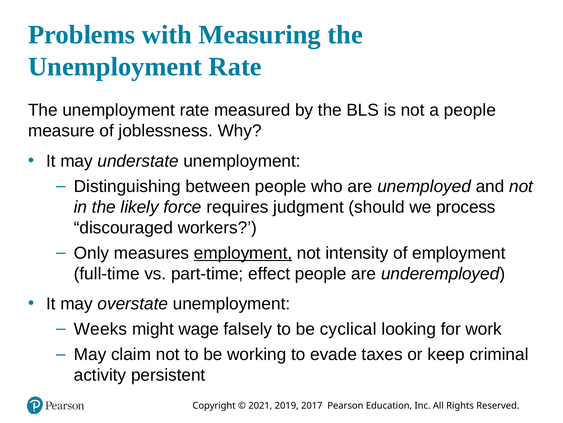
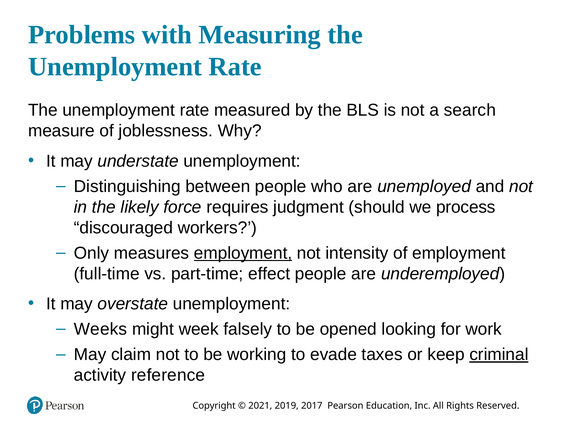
a people: people -> search (470, 110)
wage: wage -> week (199, 329)
cyclical: cyclical -> opened (348, 329)
criminal underline: none -> present (499, 354)
persistent: persistent -> reference (168, 375)
